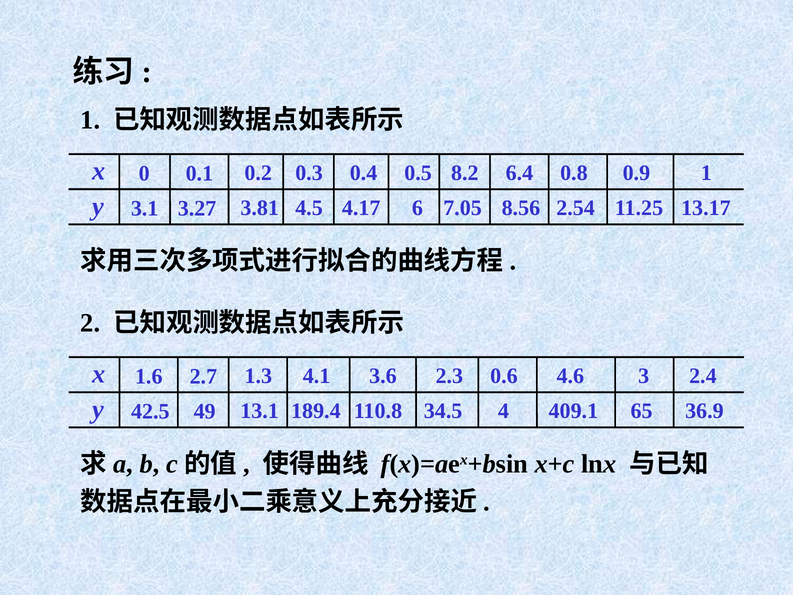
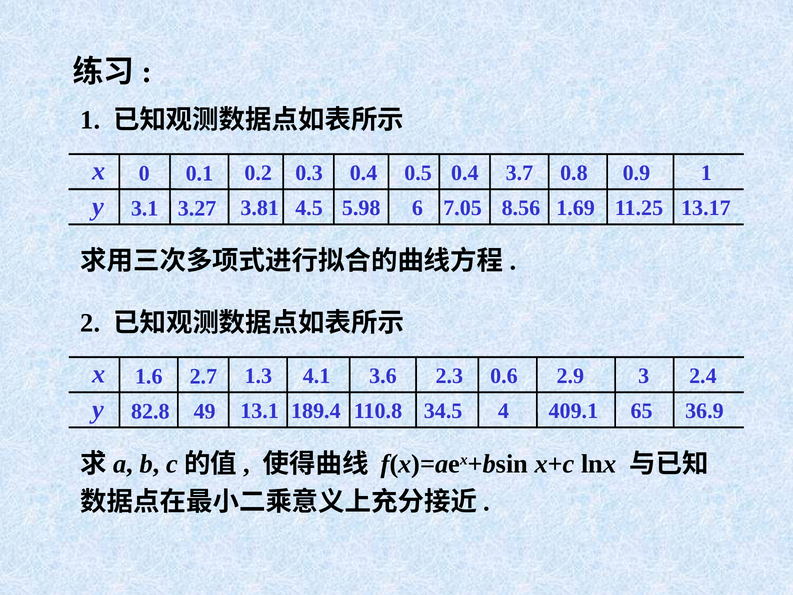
8.2: 8.2 -> 0.4 (465, 173)
6.4: 6.4 -> 3.7 (519, 173)
4.17: 4.17 -> 5.98 (361, 208)
2.54: 2.54 -> 1.69 (576, 208)
4.6: 4.6 -> 2.9 (570, 376)
42.5: 42.5 -> 82.8 (150, 411)
